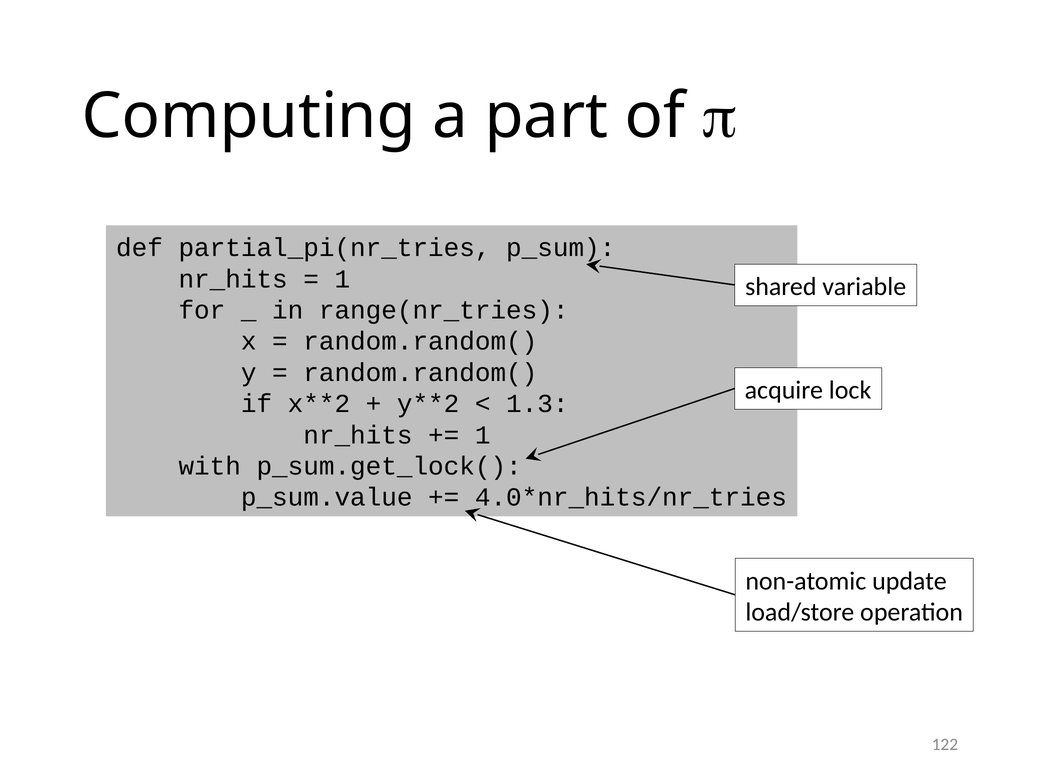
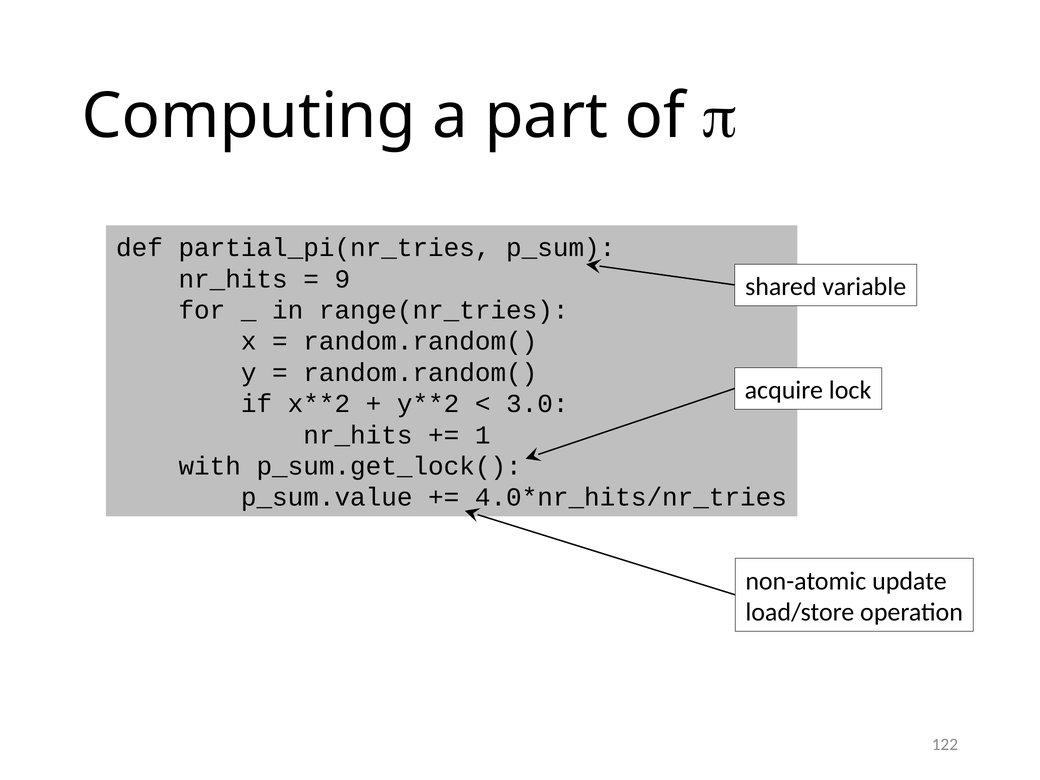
1: 1 -> 9 (342, 279)
1.3: 1.3 -> 3.0 (537, 404)
